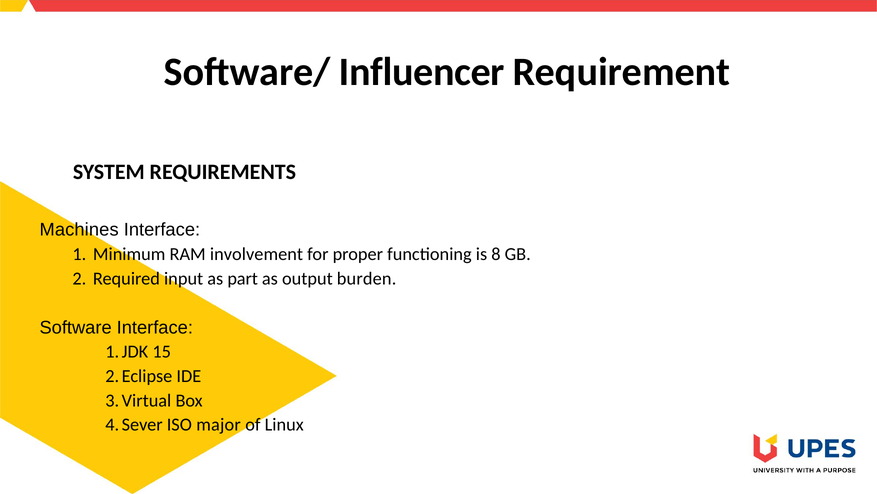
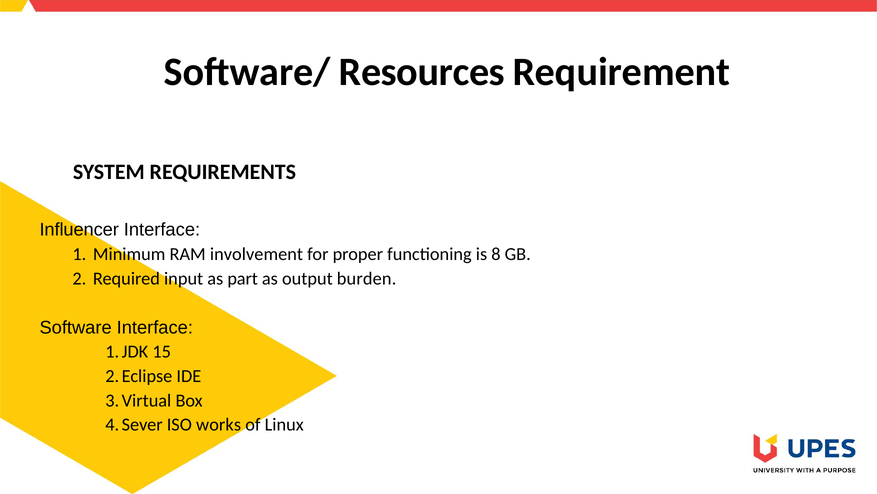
Influencer: Influencer -> Resources (422, 72)
Machines: Machines -> Influencer (79, 230)
major: major -> works (219, 424)
